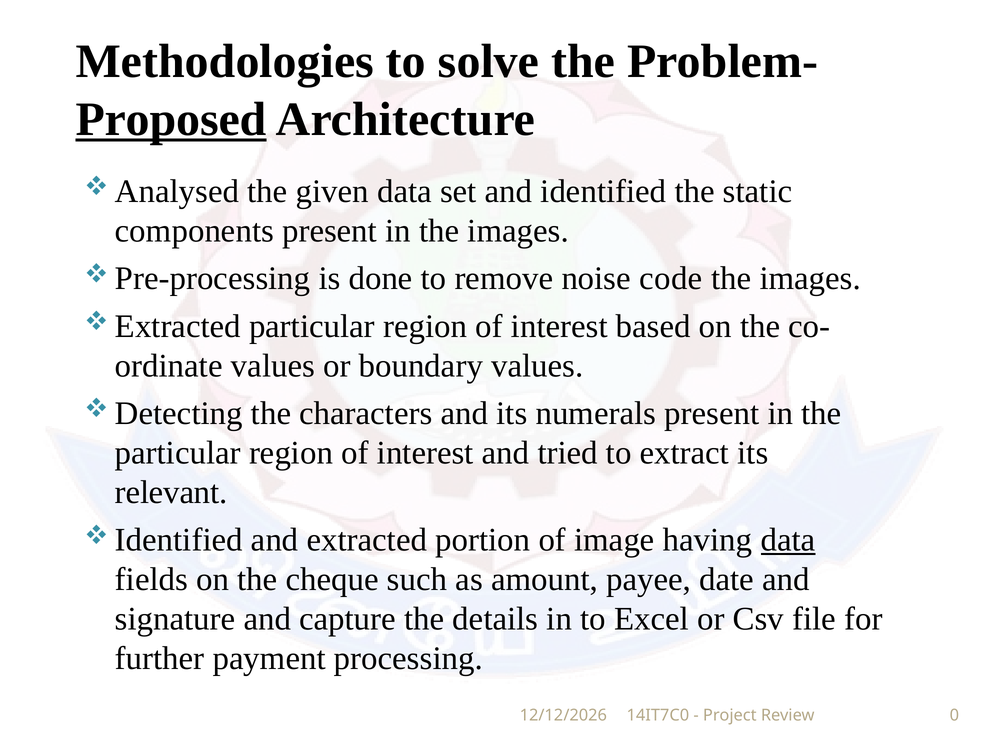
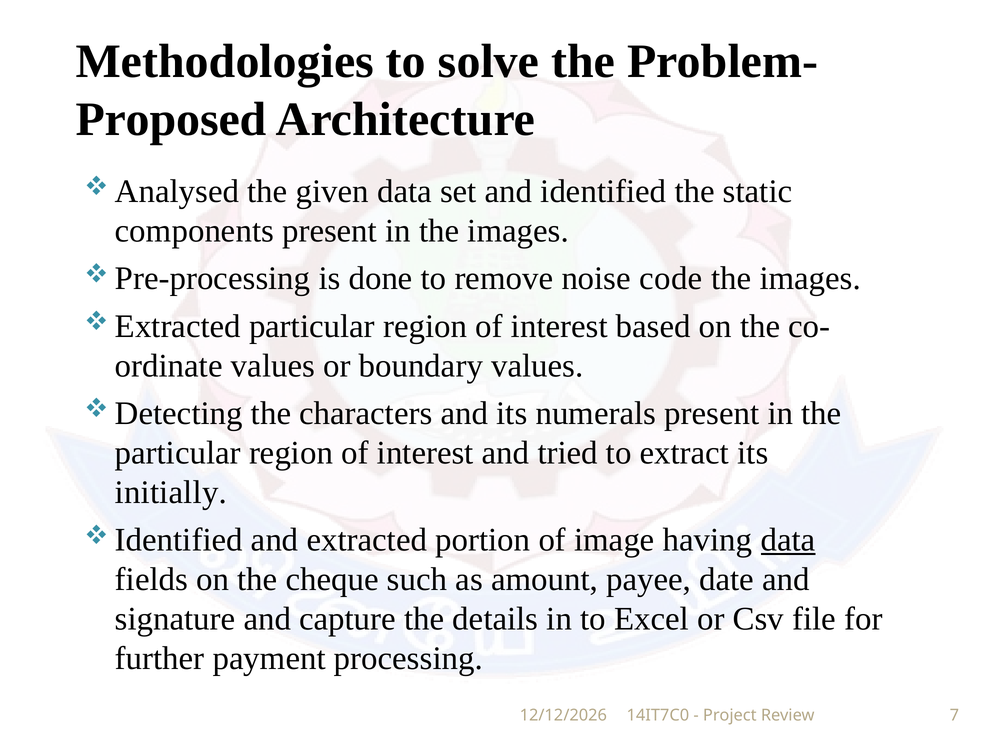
Proposed underline: present -> none (171, 119)
relevant: relevant -> initially (171, 492)
0: 0 -> 7 (954, 716)
